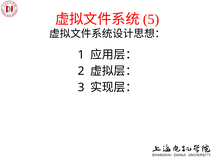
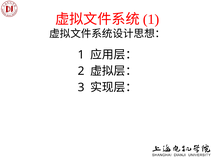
5: 5 -> 1 (151, 19)
